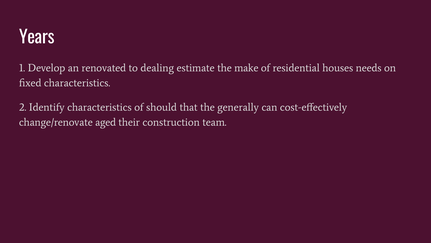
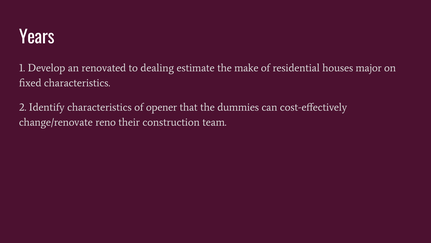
needs: needs -> major (369, 68)
should: should -> opener (162, 107)
generally: generally -> dummies (238, 107)
aged: aged -> reno (106, 122)
